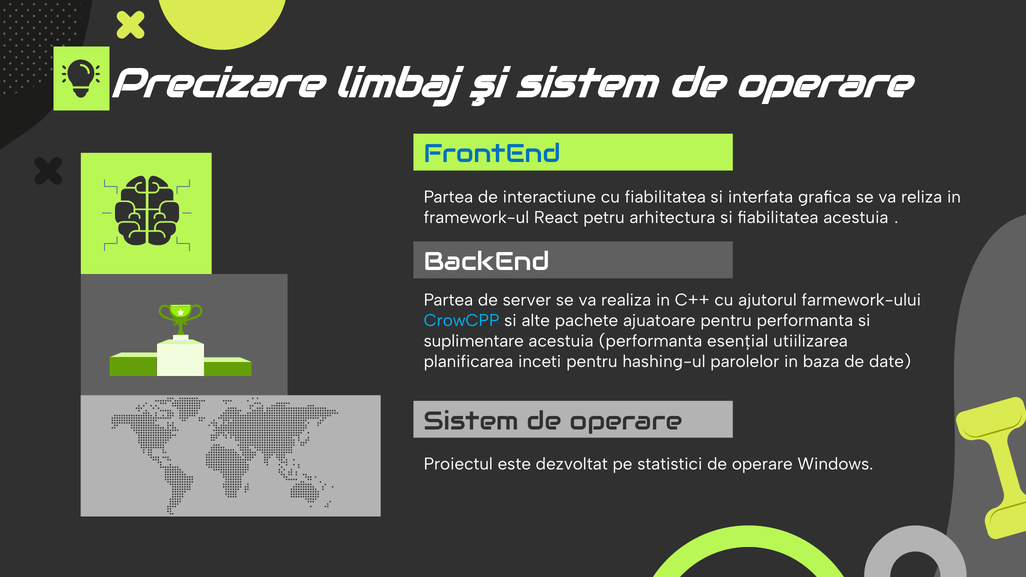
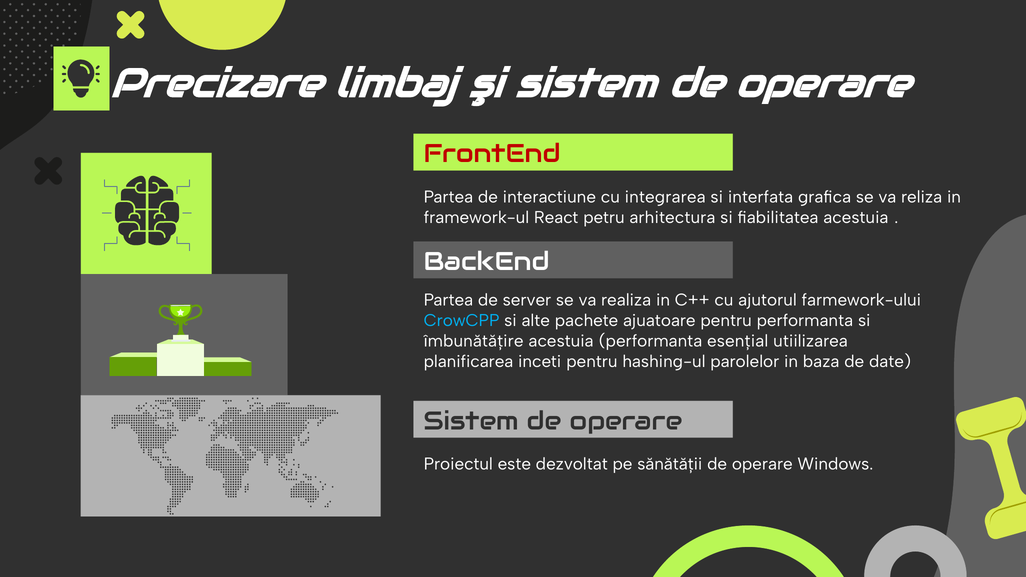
FrontEnd colour: blue -> red (492, 154)
cu fiabilitatea: fiabilitatea -> integrarea (665, 197)
suplimentare: suplimentare -> îmbunătățire (474, 341)
statistici: statistici -> sănătății (670, 464)
